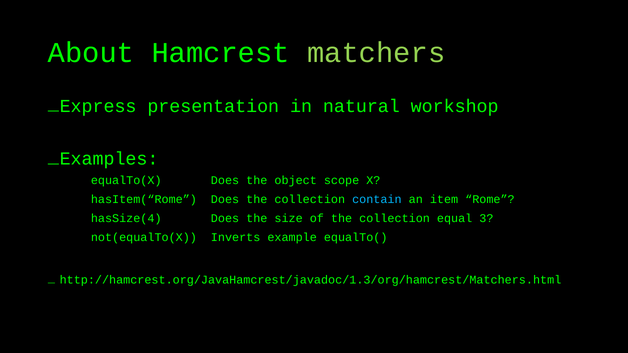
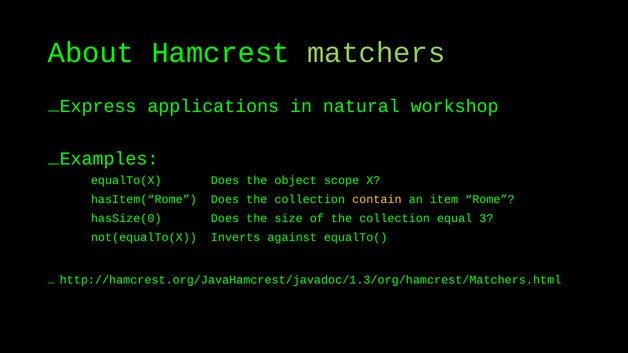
presentation: presentation -> applications (213, 106)
contain colour: light blue -> yellow (377, 200)
hasSize(4: hasSize(4 -> hasSize(0 (126, 219)
example: example -> against (292, 238)
